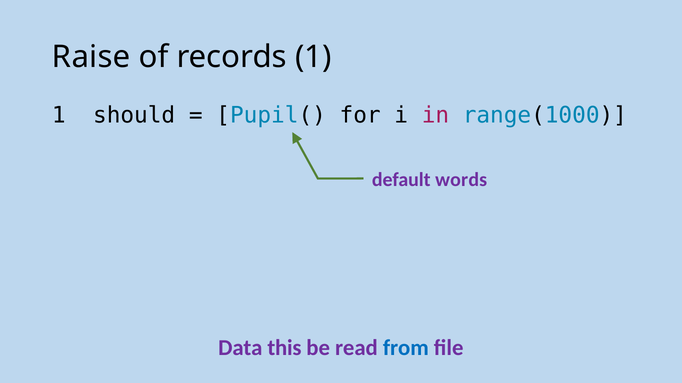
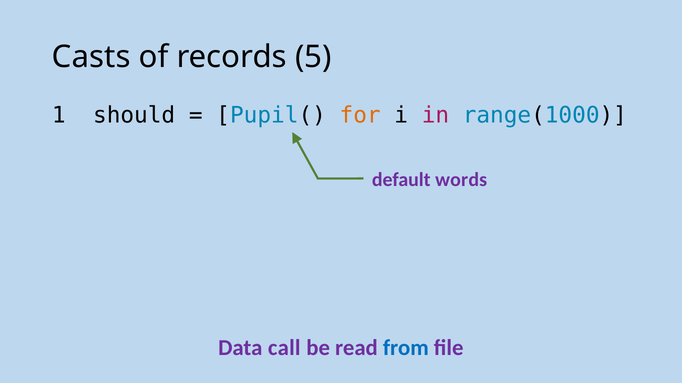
Raise: Raise -> Casts (91, 57)
records 1: 1 -> 5 (313, 57)
for colour: black -> orange (360, 116)
this: this -> call (284, 348)
